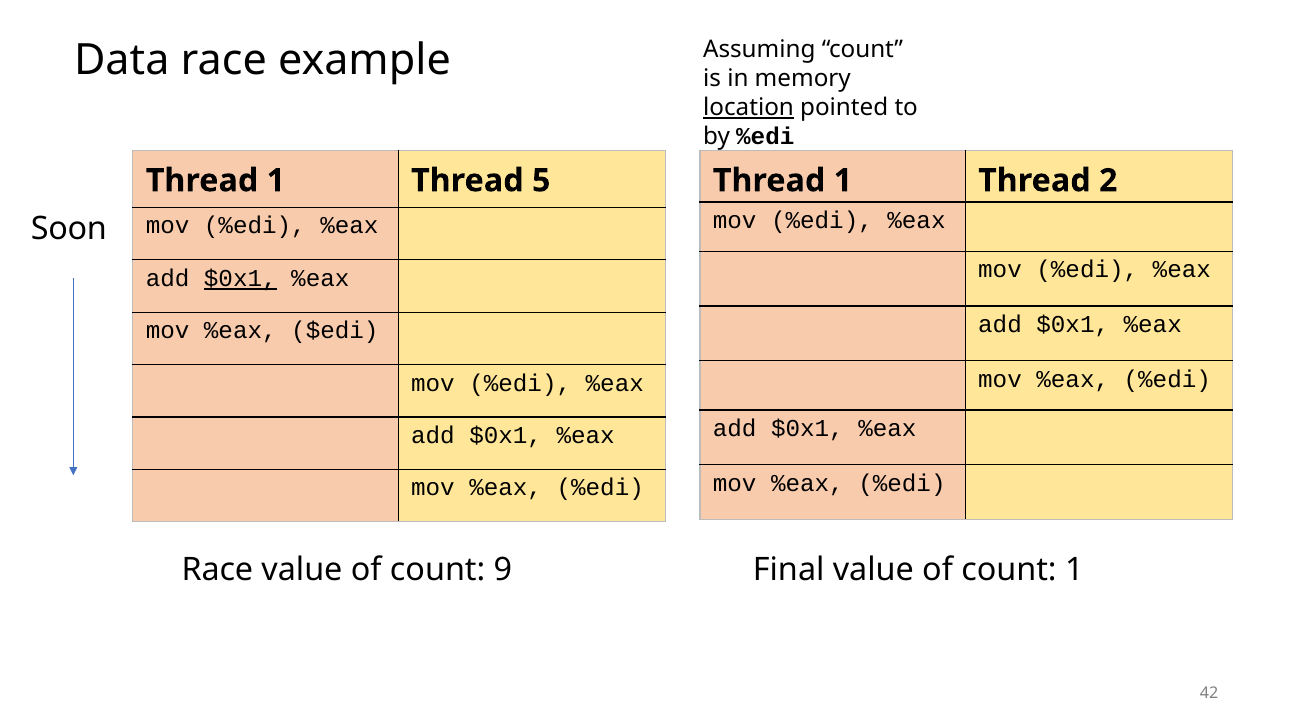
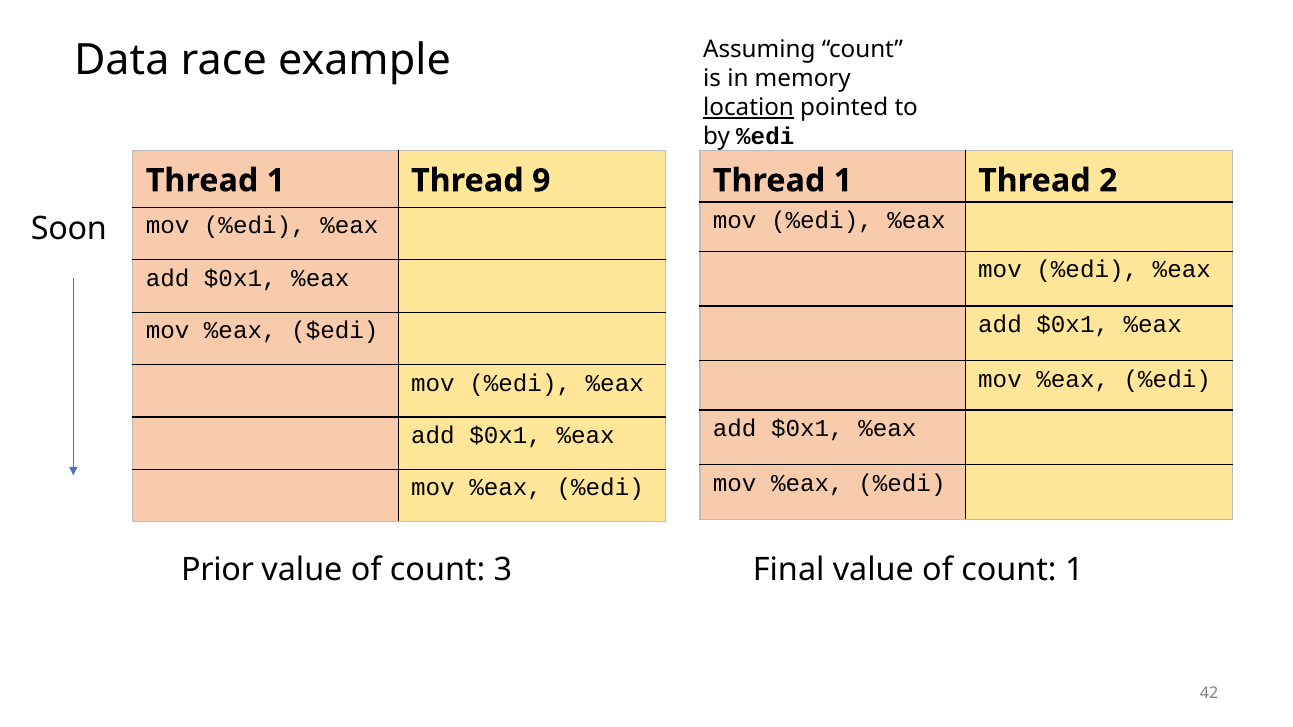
5: 5 -> 9 (541, 181)
$0x1 underline: present -> none (240, 278)
Race: Race -> Prior (217, 570)
9: 9 -> 3 (503, 570)
